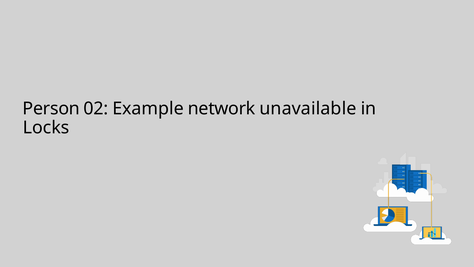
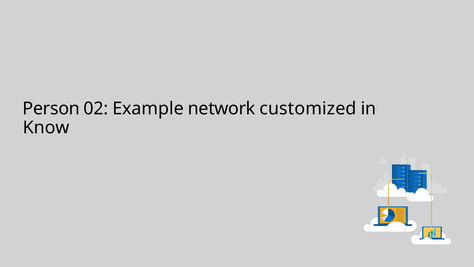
unavailable: unavailable -> customized (308, 108)
Locks: Locks -> Know (46, 128)
